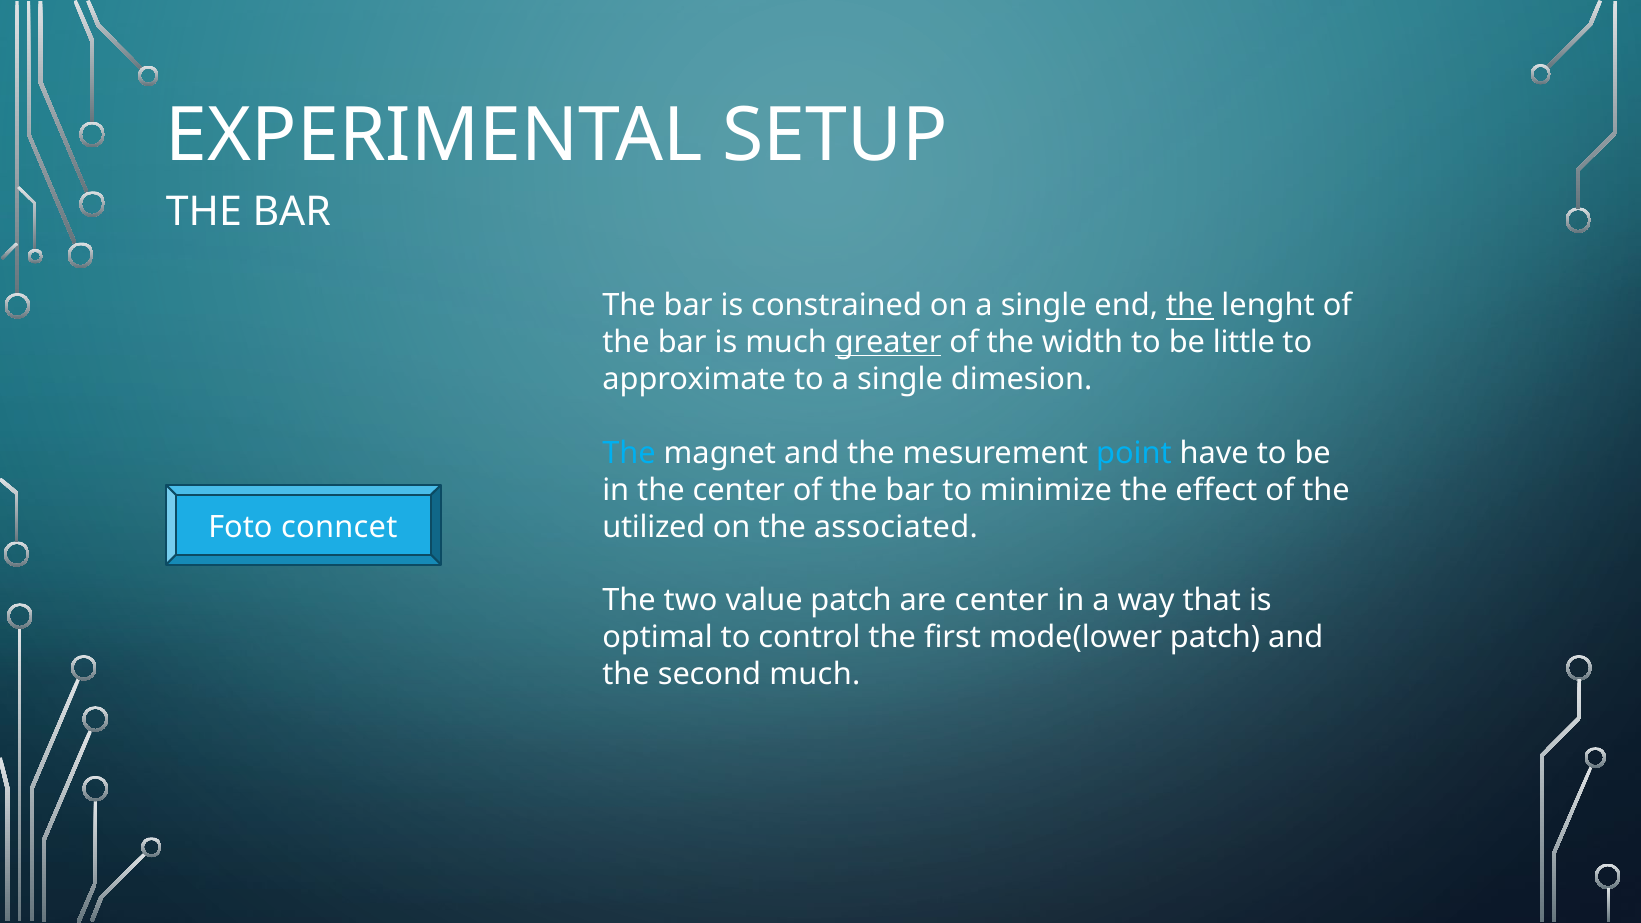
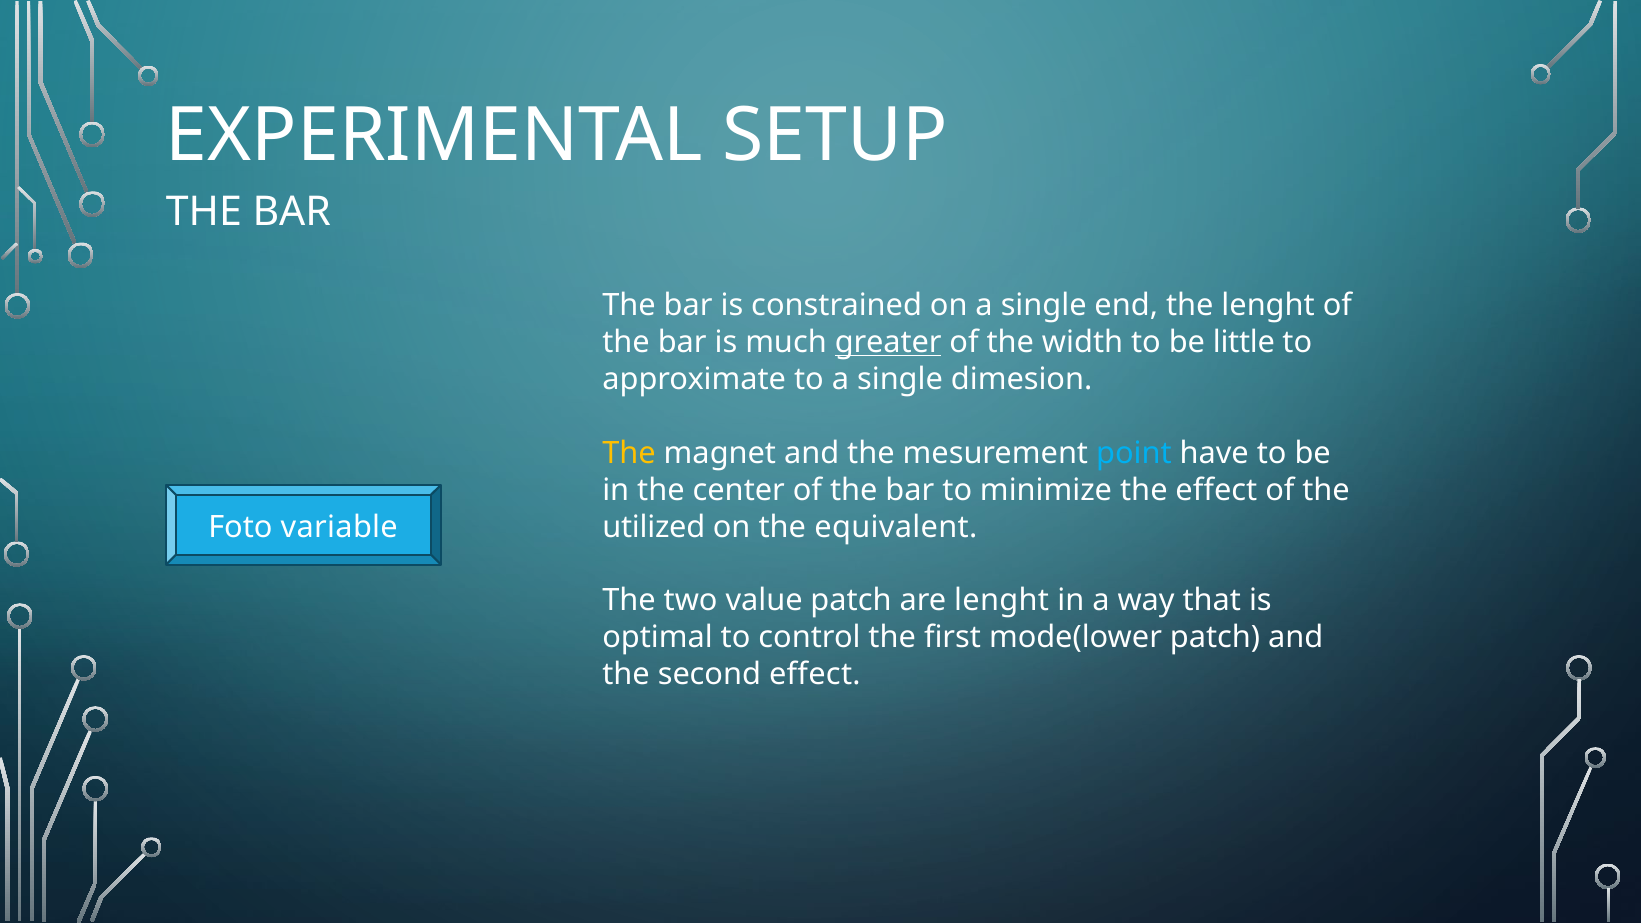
the underline: present -> none (1190, 305)
The colour: light blue -> yellow (629, 453)
conncet: conncet -> variable (339, 527)
associated: associated -> equivalent (896, 527)
are center: center -> lenght (1002, 601)
second much: much -> effect (815, 675)
